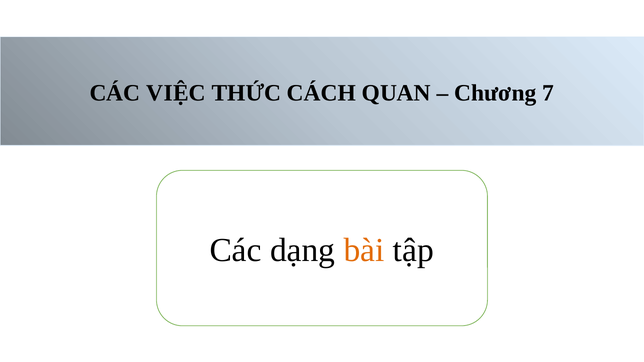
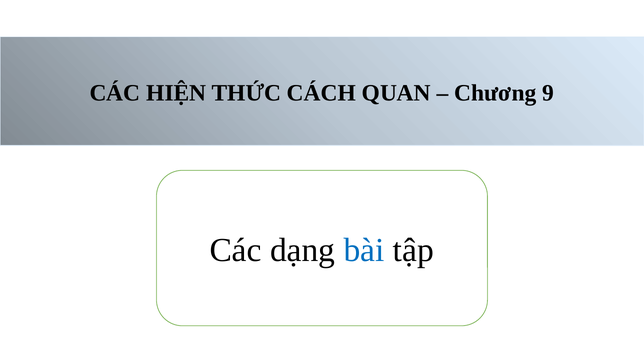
VIỆC: VIỆC -> HIỆN (176, 93)
7: 7 -> 9 (548, 93)
bài colour: orange -> blue (364, 251)
